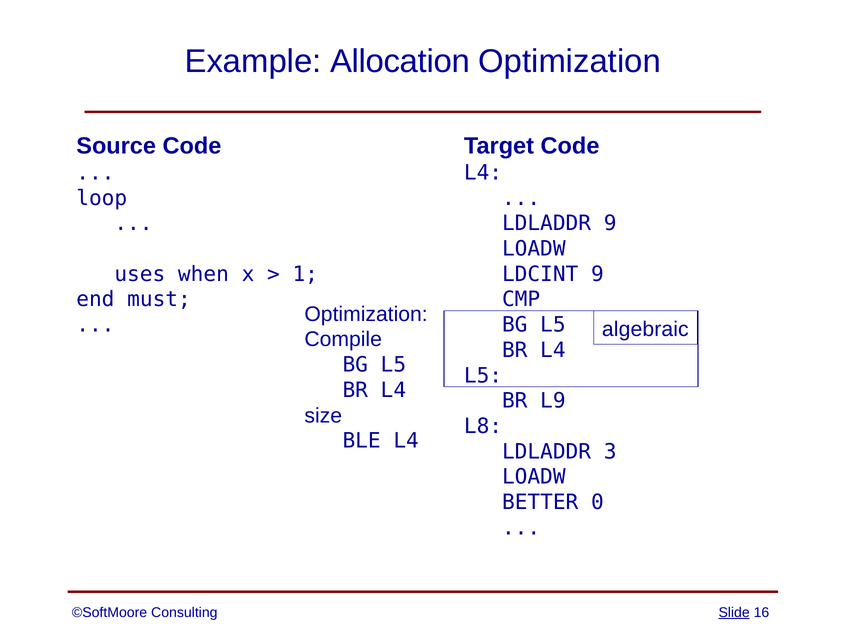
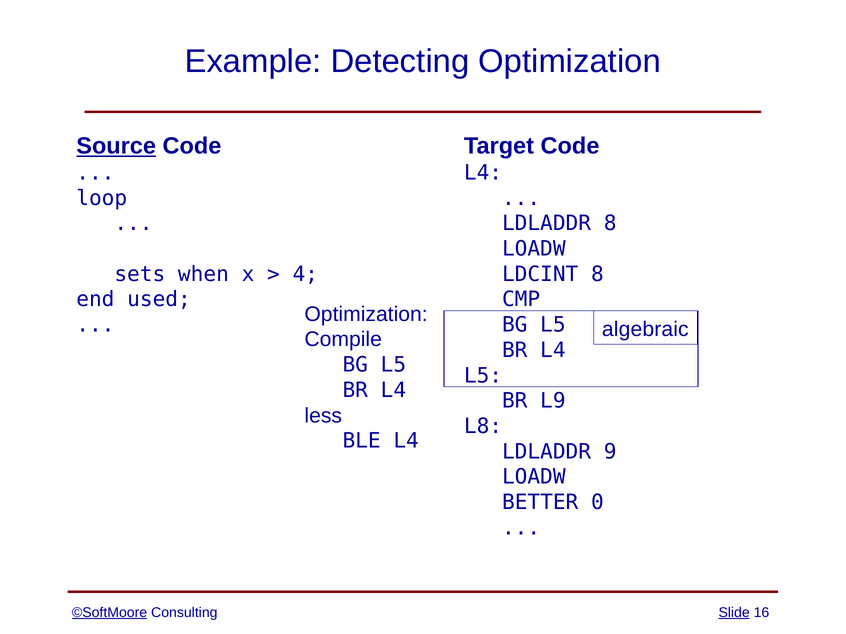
Allocation: Allocation -> Detecting (400, 62)
Source underline: none -> present (116, 146)
LDLADDR 9: 9 -> 8 (610, 224)
uses: uses -> sets (140, 274)
1: 1 -> 4 (305, 274)
LDCINT 9: 9 -> 8 (597, 274)
must: must -> used (159, 300)
size: size -> less (323, 416)
3: 3 -> 9 (610, 452)
©SoftMoore underline: none -> present (110, 613)
